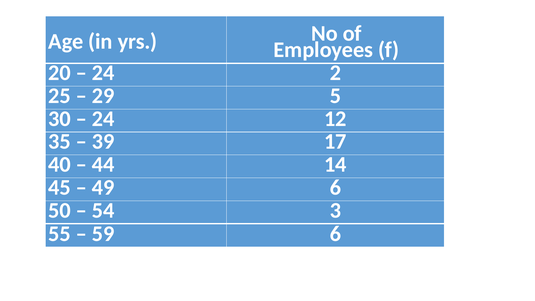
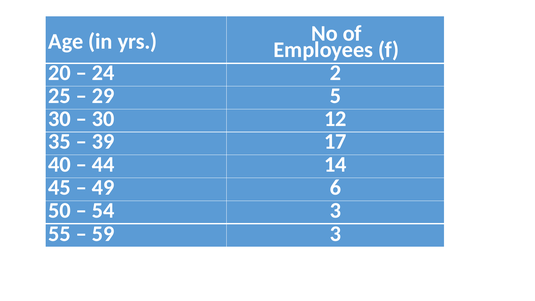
24: 24 -> 30 (103, 119)
59 6: 6 -> 3 (335, 234)
